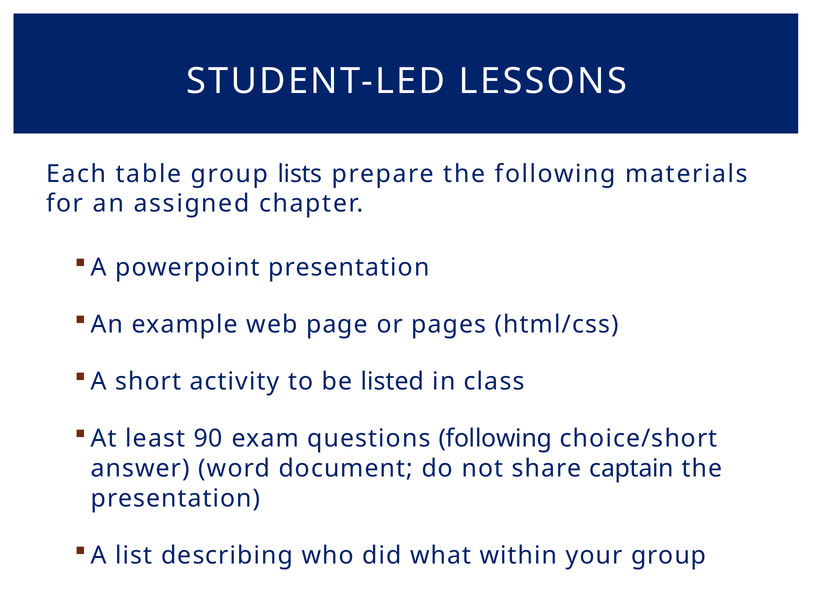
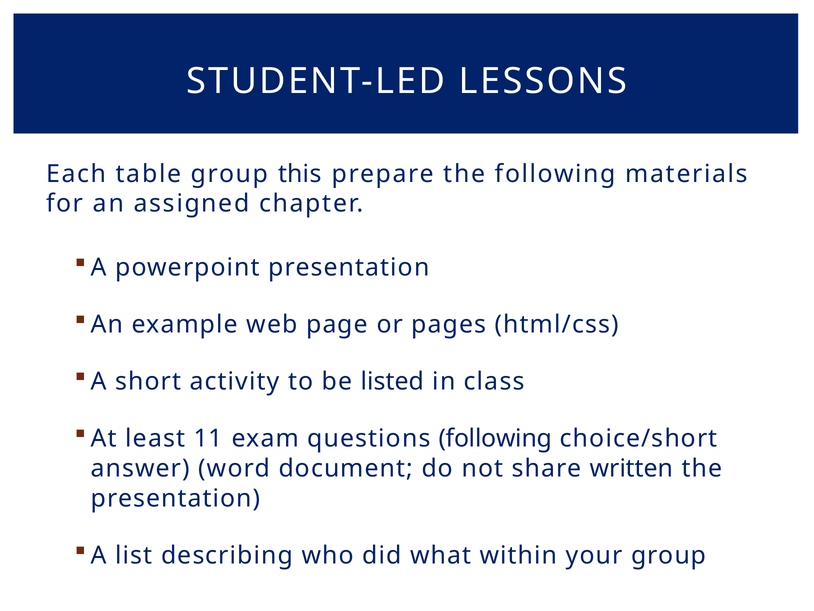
lists: lists -> this (300, 174)
90: 90 -> 11 (208, 438)
captain: captain -> written (632, 468)
